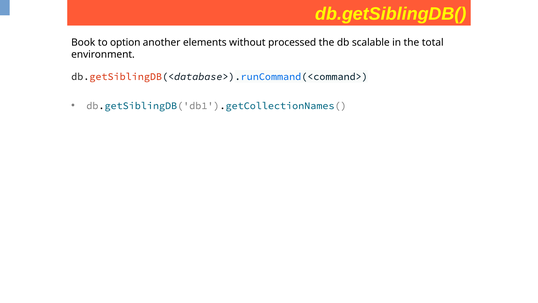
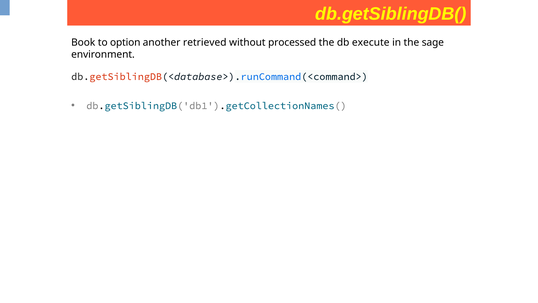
elements: elements -> retrieved (205, 42)
scalable: scalable -> execute (371, 42)
total: total -> sage (433, 42)
